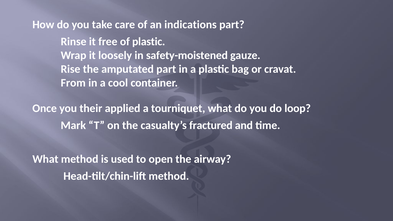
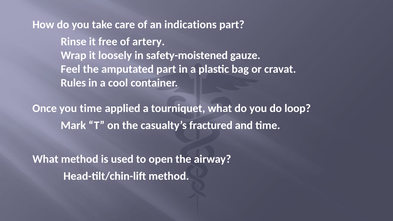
of plastic: plastic -> artery (149, 41)
Rise: Rise -> Feel (70, 69)
From: From -> Rules (73, 83)
you their: their -> time (91, 108)
